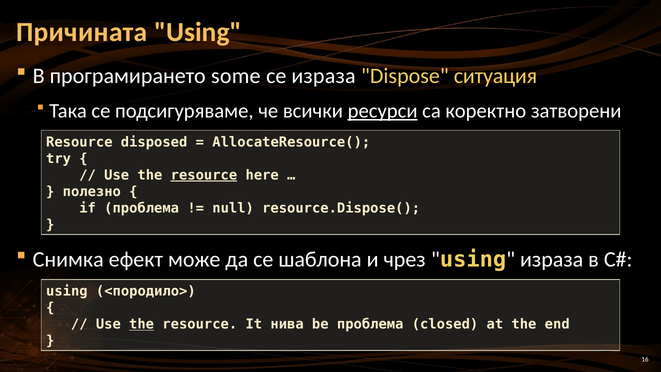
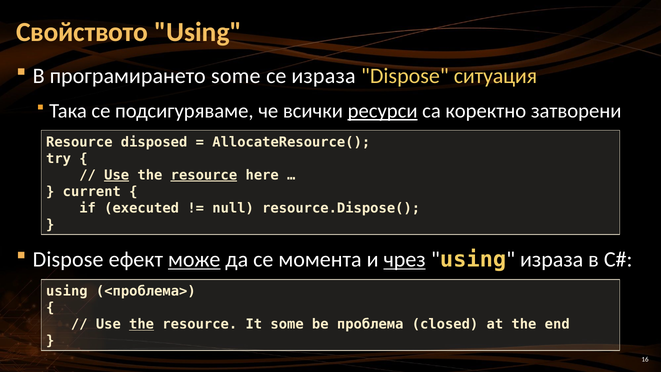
Причината: Причината -> Свойството (82, 32)
Use underline: none -> present (117, 175)
полезно: полезно -> current (92, 192)
if проблема: проблема -> executed (142, 208)
Снимка: Снимка -> Dispose (68, 259)
може underline: none -> present (194, 259)
шаблона: шаблона -> момента (320, 259)
чрез underline: none -> present (405, 259)
<породило>: <породило> -> <проблема> (146, 291)
It нива: нива -> some (287, 324)
